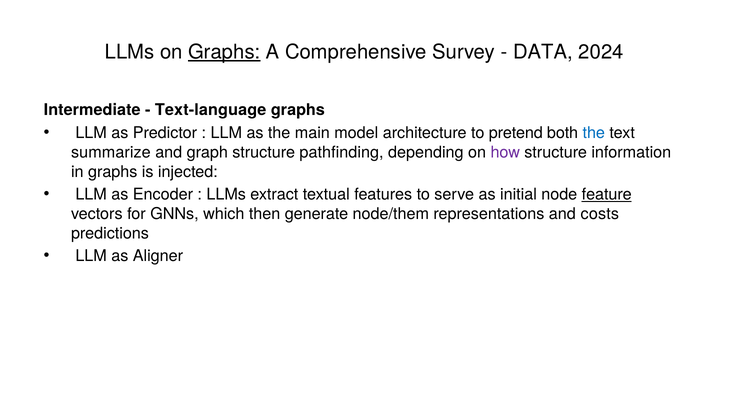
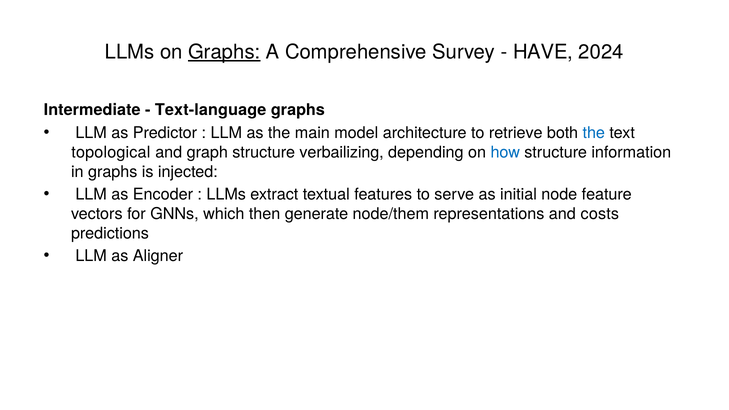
DATA: DATA -> HAVE (543, 52)
pretend: pretend -> retrieve (516, 133)
summarize: summarize -> topological (111, 152)
pathfinding: pathfinding -> verbailizing (342, 152)
how colour: purple -> blue (505, 152)
feature underline: present -> none (607, 194)
